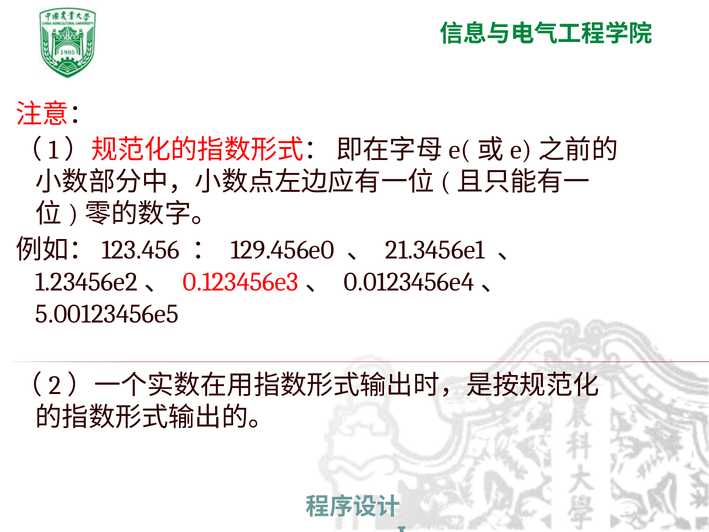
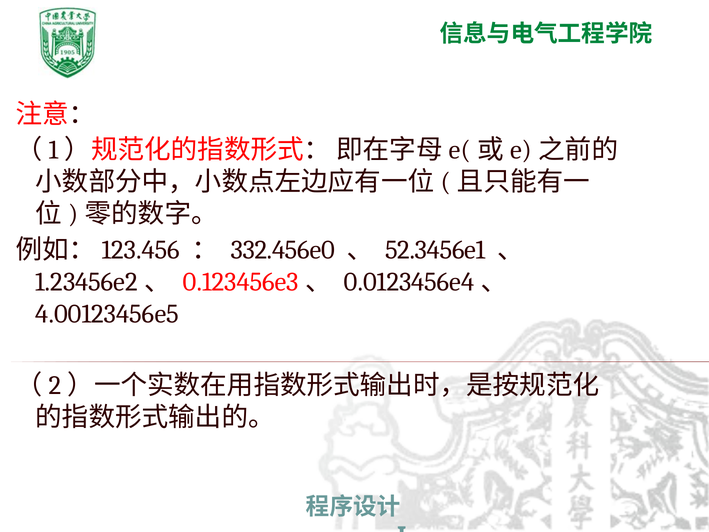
129.456e0: 129.456e0 -> 332.456e0 (283, 250)
21.3456e1: 21.3456e1 -> 52.3456e1 (435, 250)
5.00123456e5: 5.00123456e5 -> 4.00123456e5 (107, 314)
